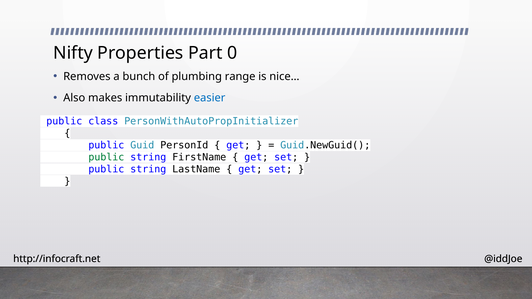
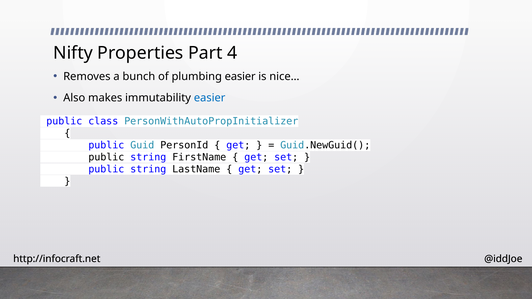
0: 0 -> 4 (232, 53)
plumbing range: range -> easier (240, 77)
public colour: green -> black (106, 157)
